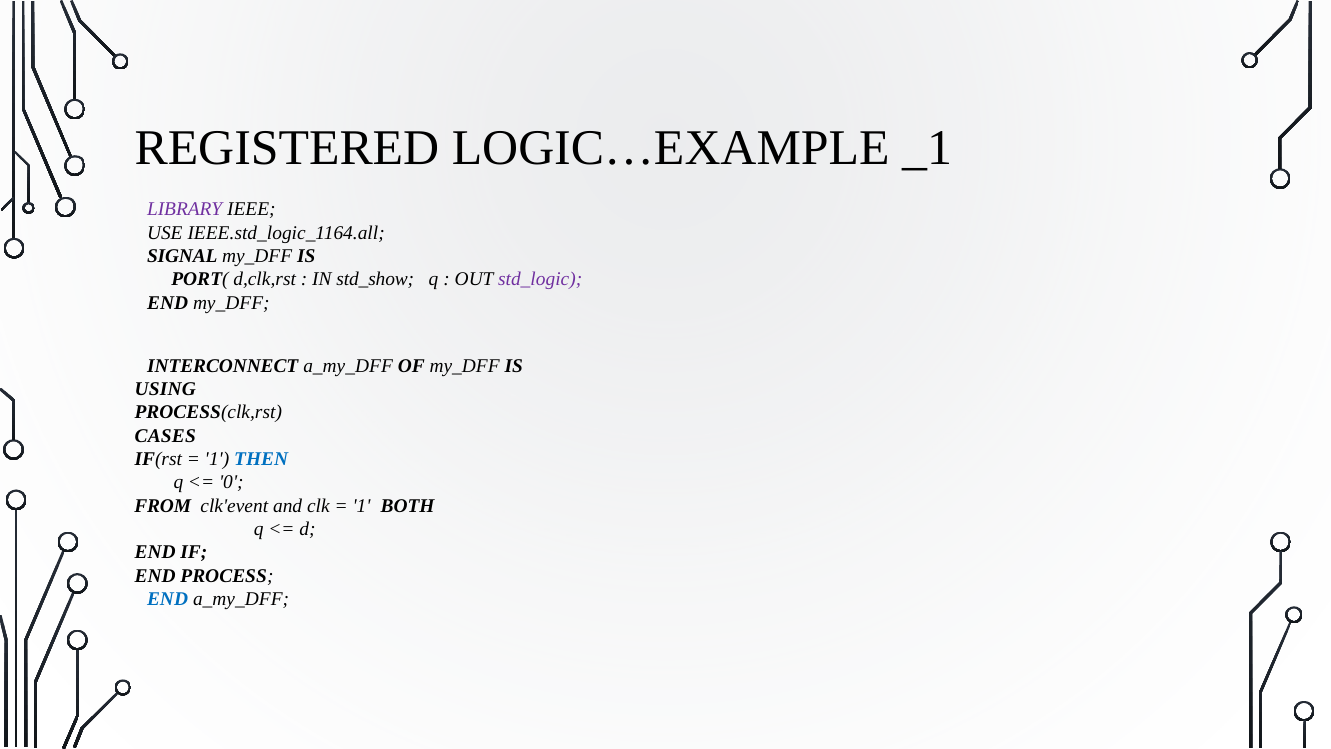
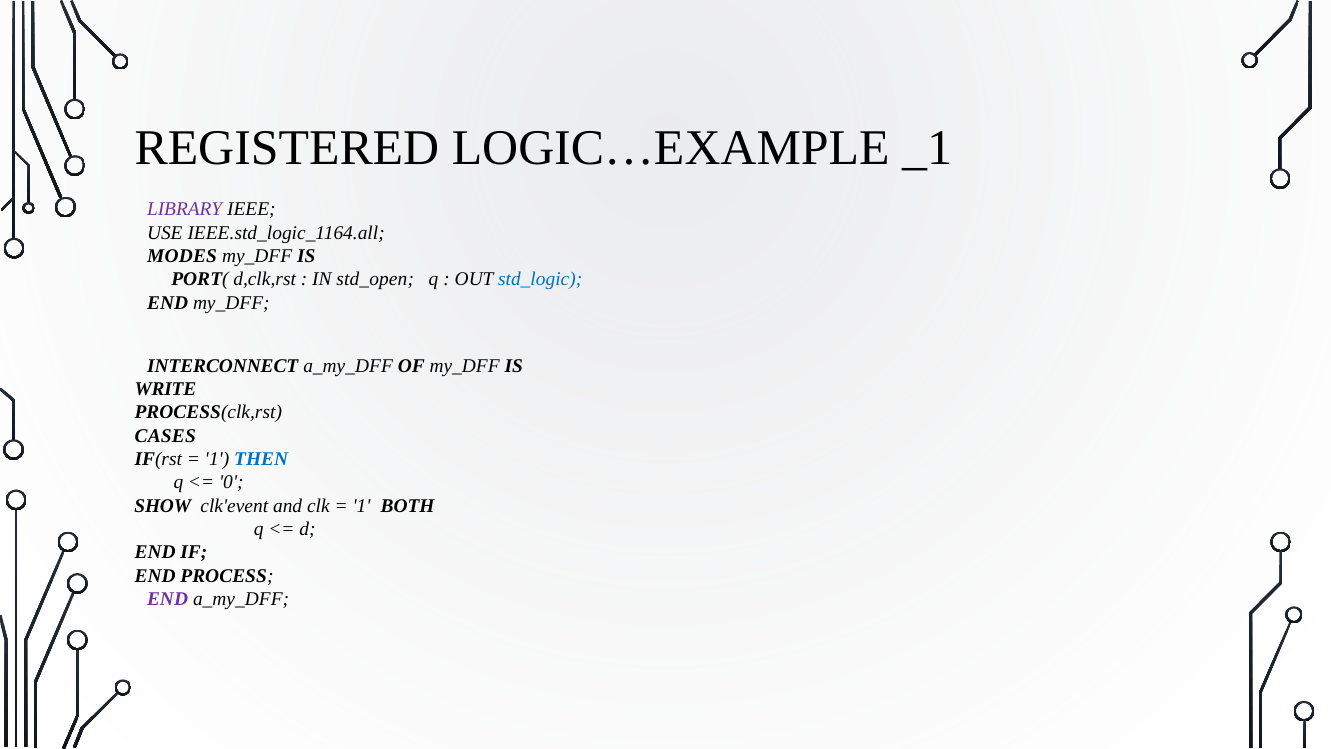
SIGNAL: SIGNAL -> MODES (182, 256)
std_show: std_show -> std_open (375, 279)
std_logic colour: purple -> blue (540, 279)
USING: USING -> WRITE (165, 389)
FROM: FROM -> SHOW (163, 506)
END colour: blue -> purple (168, 599)
